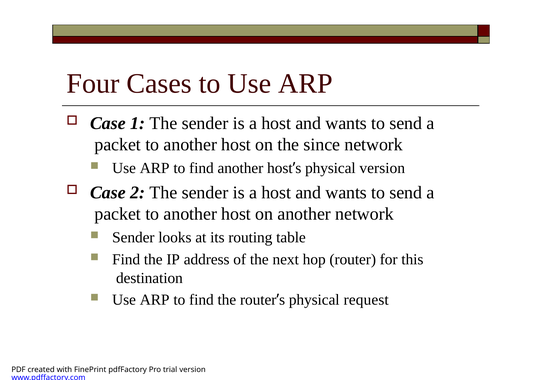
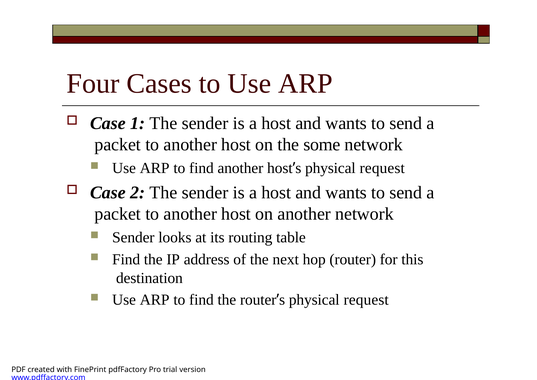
since: since -> some (322, 145)
version: version -> request (382, 168)
